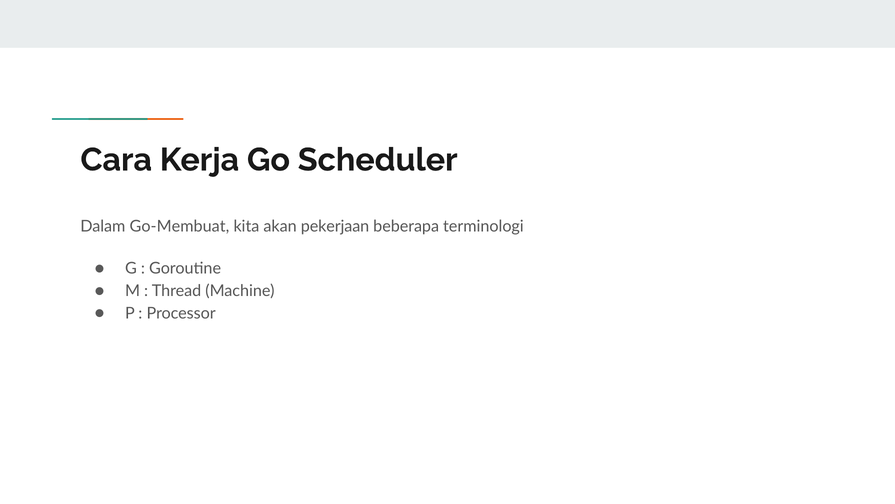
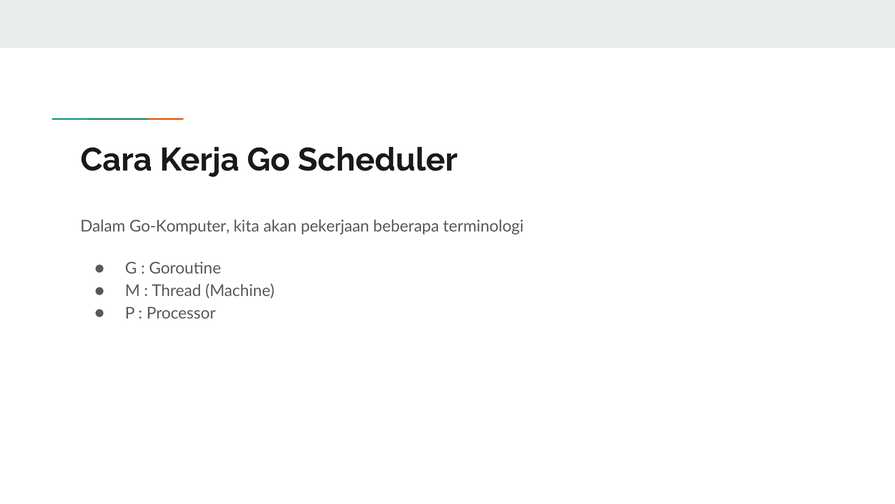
Go-Membuat: Go-Membuat -> Go-Komputer (180, 226)
